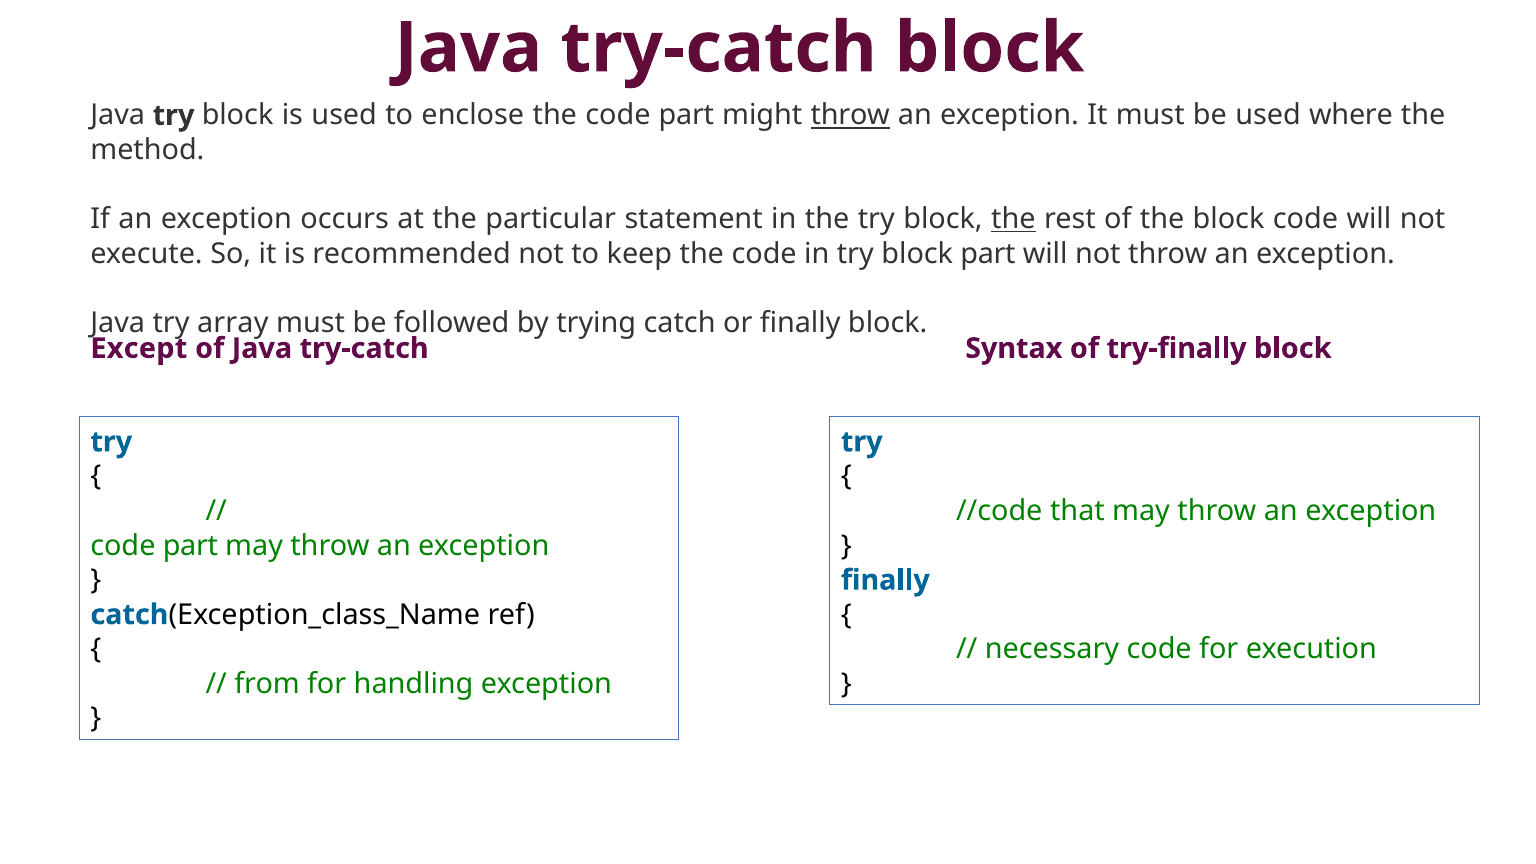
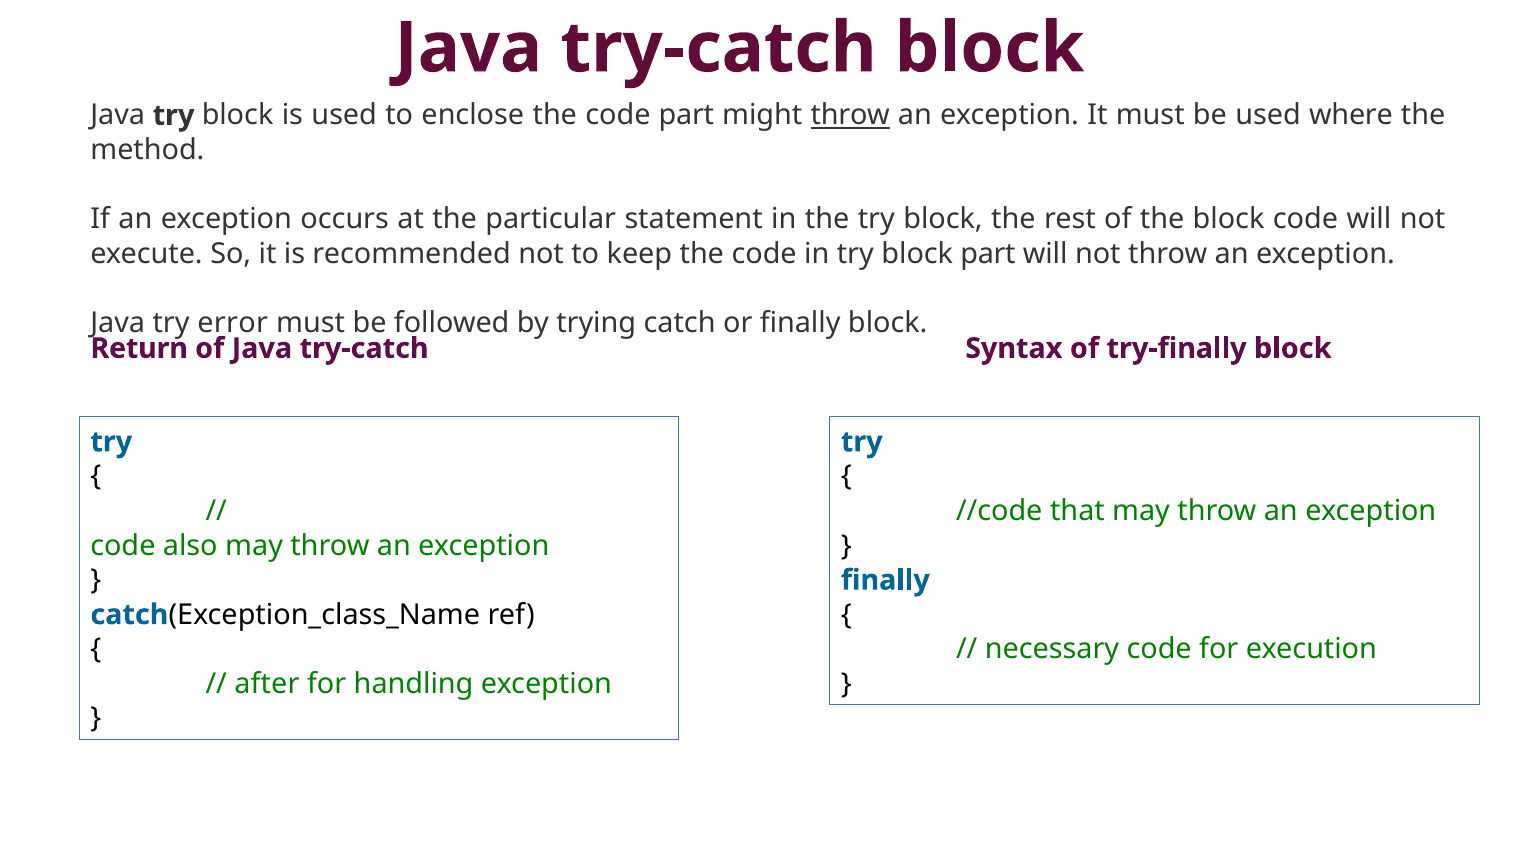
the underline: present -> none (1013, 219)
array: array -> error (233, 323)
Except: Except -> Return (139, 348)
part: part -> also (190, 546)
from: from -> after (267, 684)
